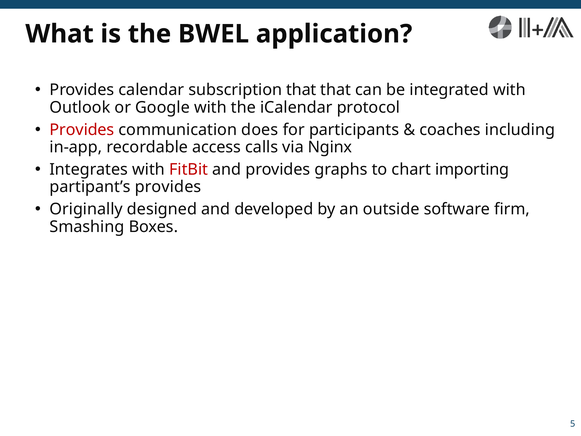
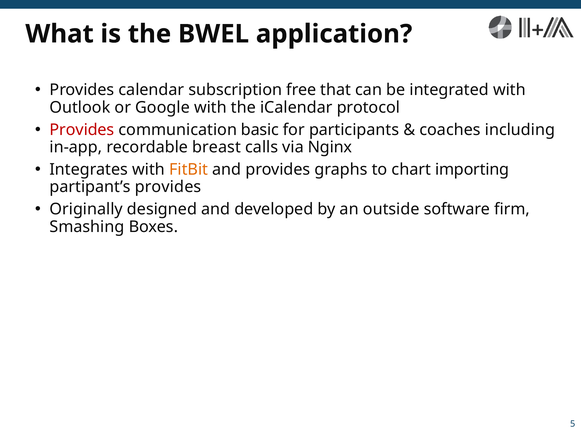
subscription that: that -> free (301, 90)
does: does -> basic (260, 130)
access: access -> breast (217, 147)
FitBit colour: red -> orange (189, 169)
